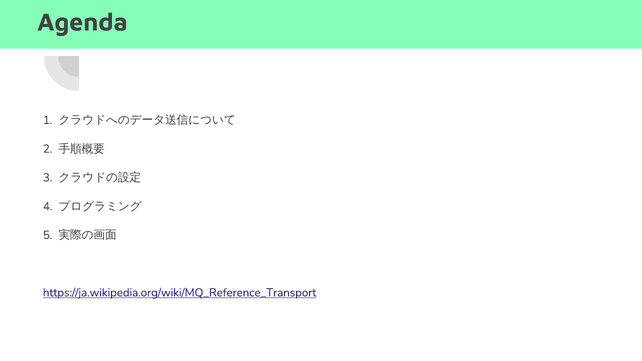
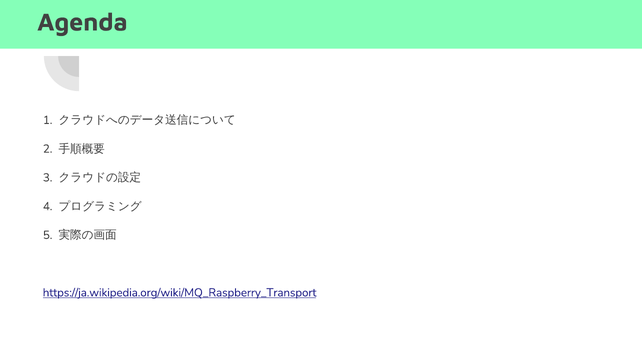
https://ja.wikipedia.org/wiki/MQ_Reference_Transport: https://ja.wikipedia.org/wiki/MQ_Reference_Transport -> https://ja.wikipedia.org/wiki/MQ_Raspberry_Transport (180, 293)
